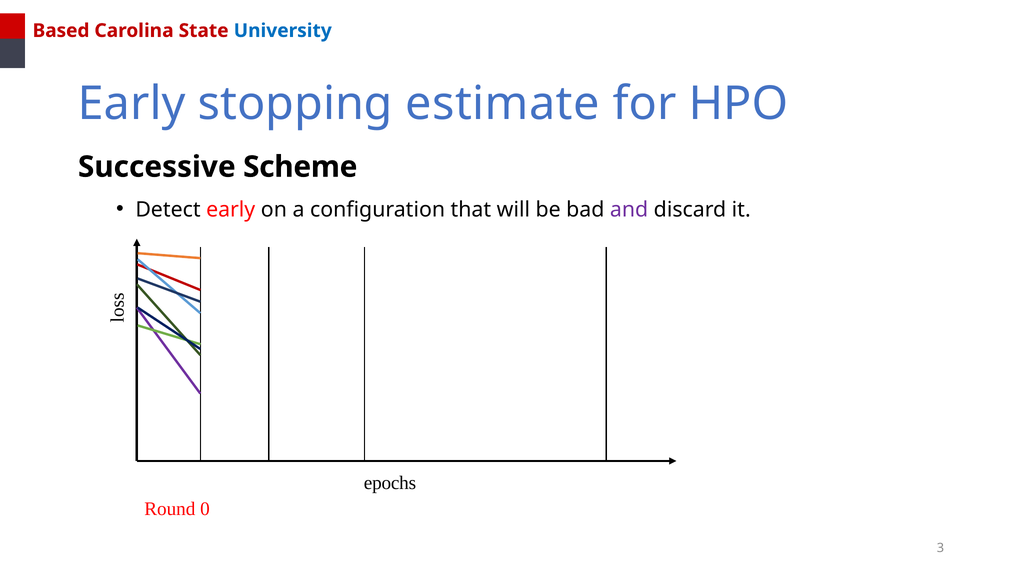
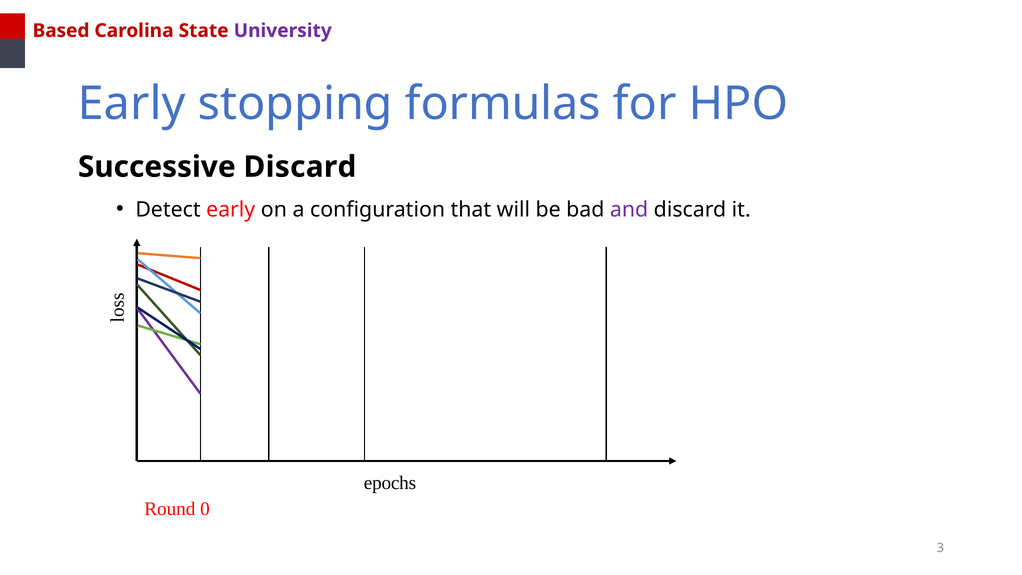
University colour: blue -> purple (283, 31)
estimate: estimate -> formulas (503, 104)
Successive Scheme: Scheme -> Discard (300, 167)
